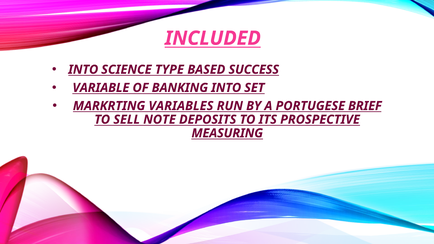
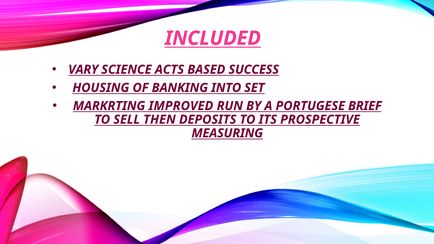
INTO: INTO -> VARY (83, 70)
TYPE: TYPE -> ACTS (169, 70)
VARIABLE: VARIABLE -> HOUSING (101, 88)
VARIABLES: VARIABLES -> IMPROVED (181, 106)
NOTE: NOTE -> THEN (159, 120)
